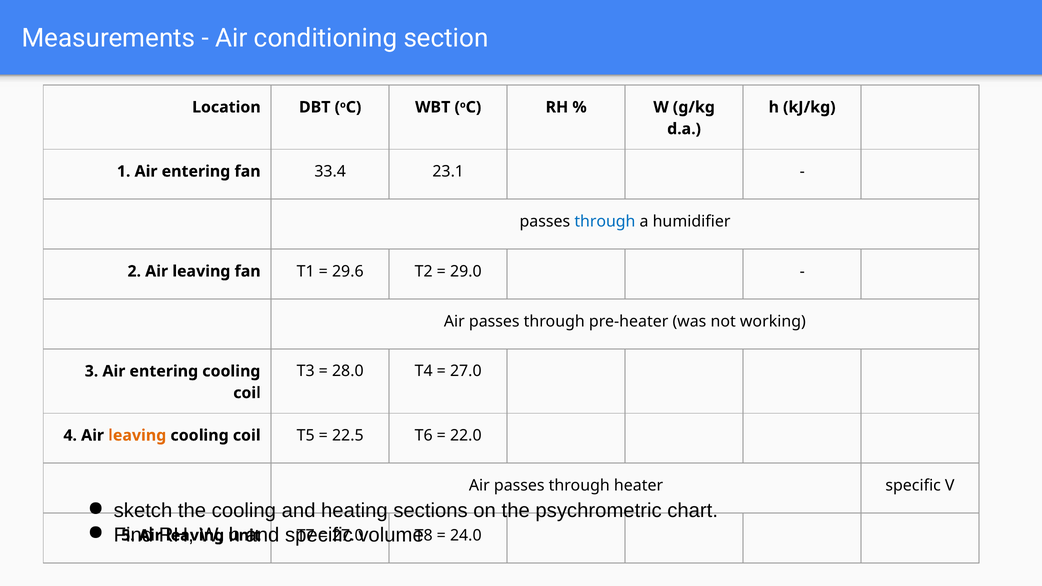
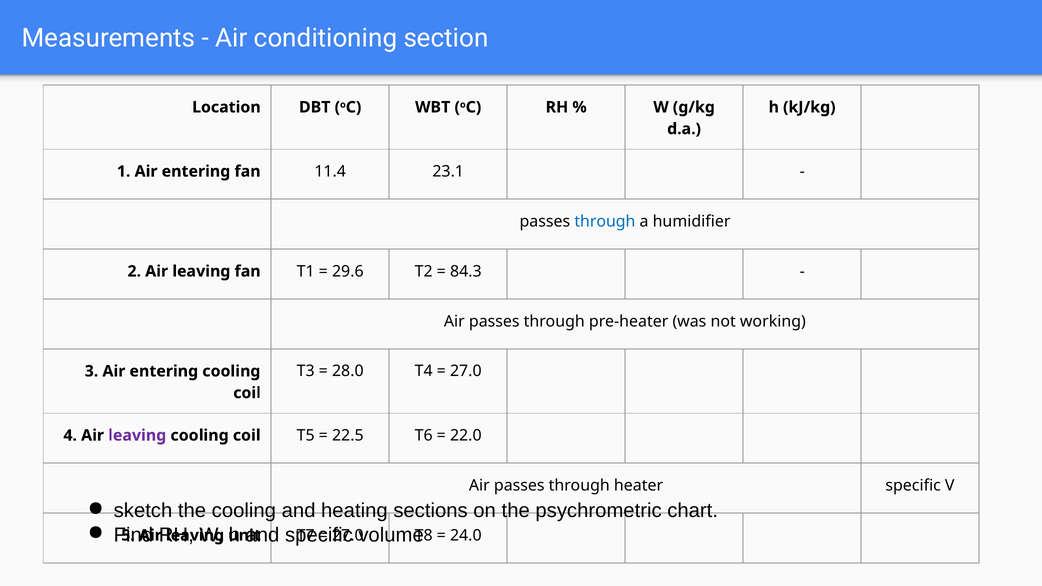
33.4: 33.4 -> 11.4 (330, 171)
29.0: 29.0 -> 84.3 (466, 271)
leaving colour: orange -> purple (137, 436)
